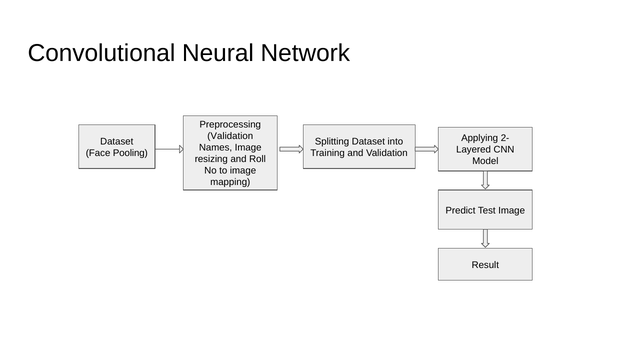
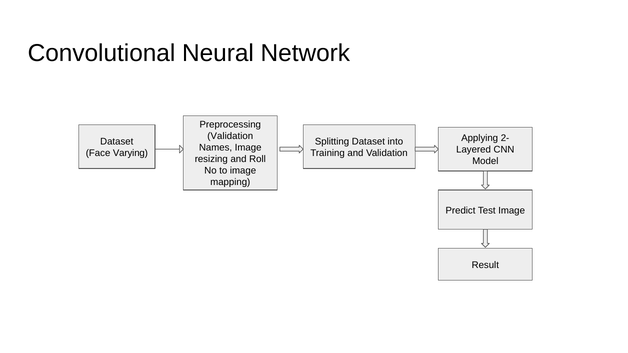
Pooling: Pooling -> Varying (130, 153)
